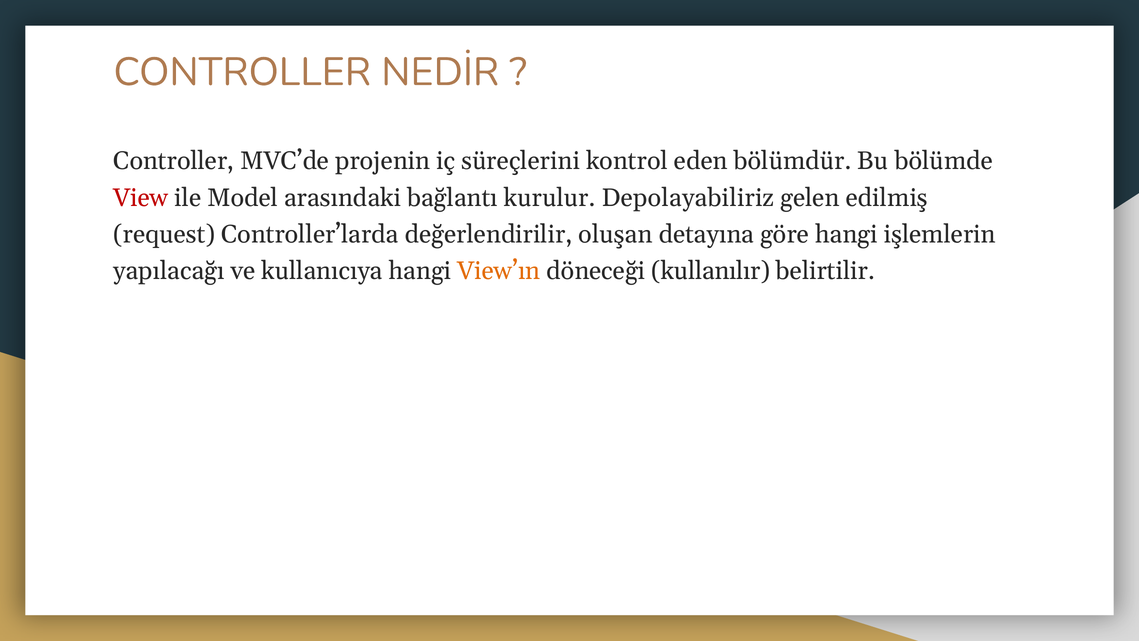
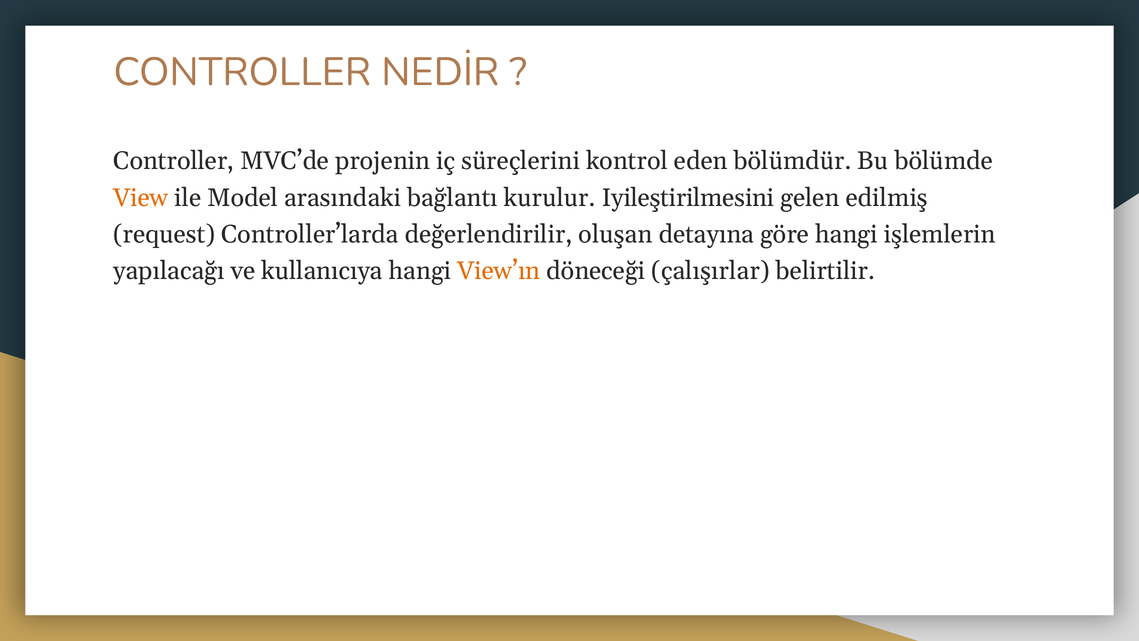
View colour: red -> orange (141, 198)
Depolayabiliriz: Depolayabiliriz -> Iyileştirilmesini (688, 198)
kullanılır: kullanılır -> çalışırlar (710, 271)
